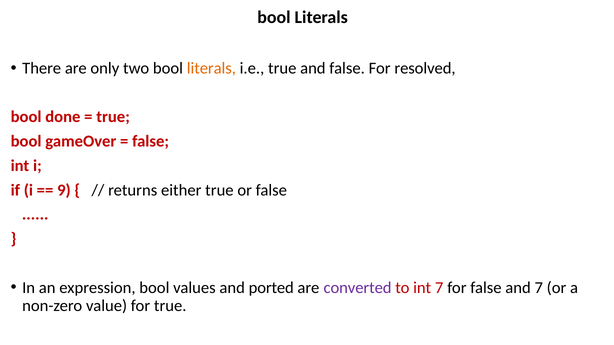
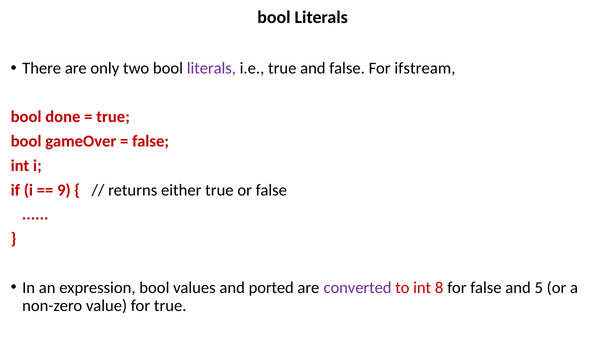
literals colour: orange -> purple (211, 68)
resolved: resolved -> ifstream (425, 68)
int 7: 7 -> 8 (439, 288)
and 7: 7 -> 5 (539, 288)
